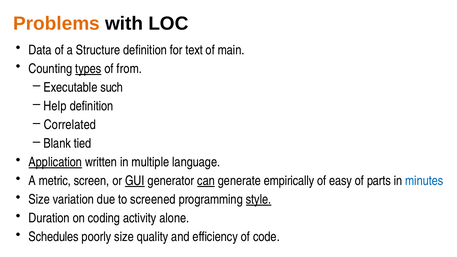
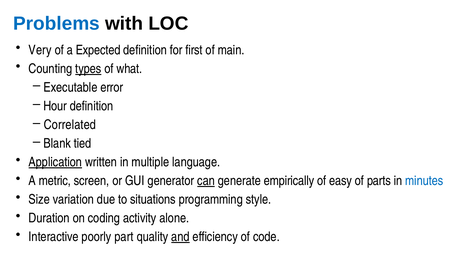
Problems colour: orange -> blue (57, 24)
Data: Data -> Very (40, 50)
Structure: Structure -> Expected (98, 50)
text: text -> first (194, 50)
from: from -> what (129, 69)
such: such -> error (112, 87)
Help: Help -> Hour (55, 106)
GUI underline: present -> none (135, 181)
screened: screened -> situations (153, 199)
style underline: present -> none (259, 199)
Schedules: Schedules -> Interactive (54, 237)
poorly size: size -> part (124, 237)
and underline: none -> present (180, 237)
